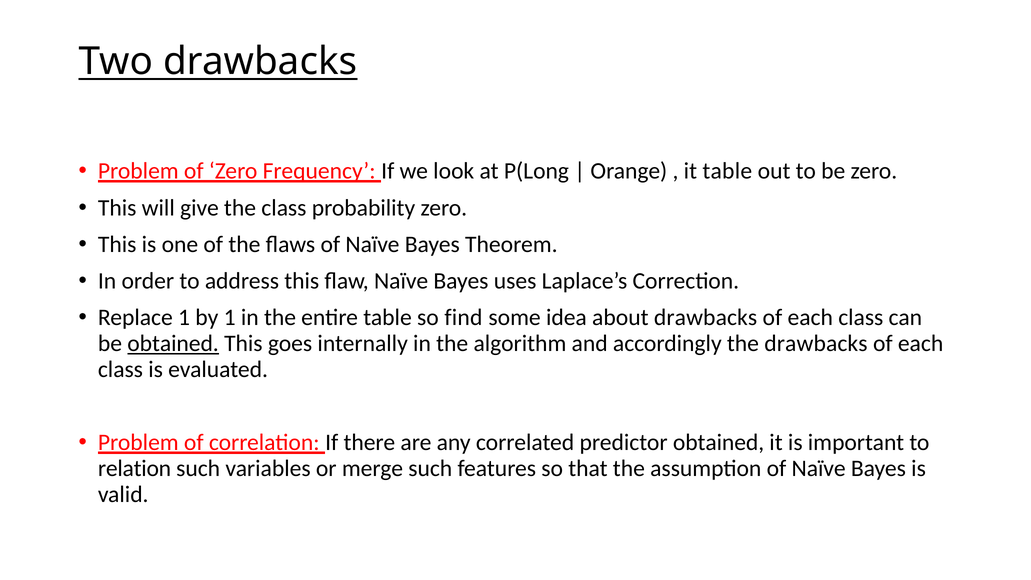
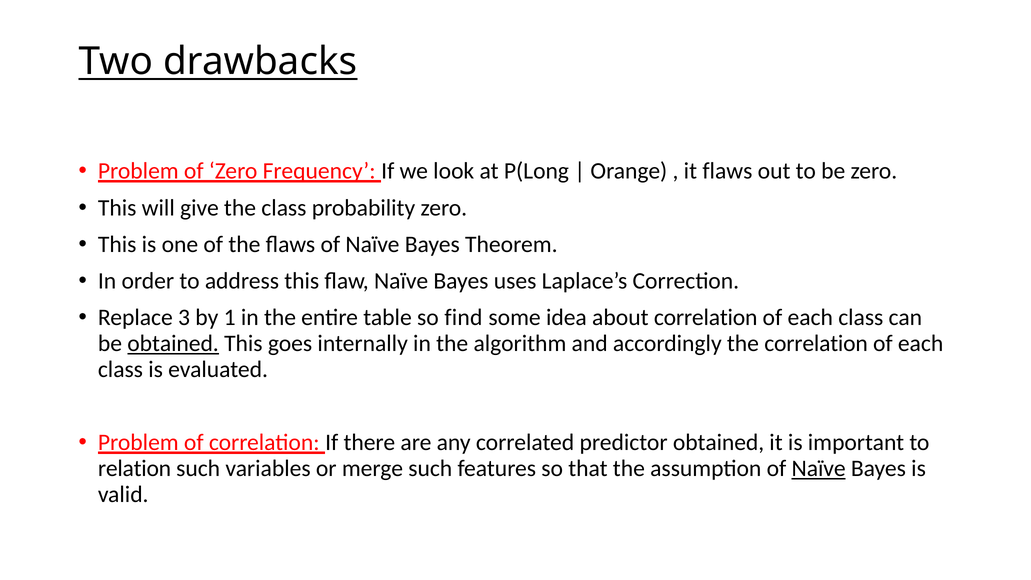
it table: table -> flaws (727, 171)
Replace 1: 1 -> 3 (184, 318)
about drawbacks: drawbacks -> correlation (706, 318)
the drawbacks: drawbacks -> correlation (816, 344)
Naïve underline: none -> present (819, 468)
